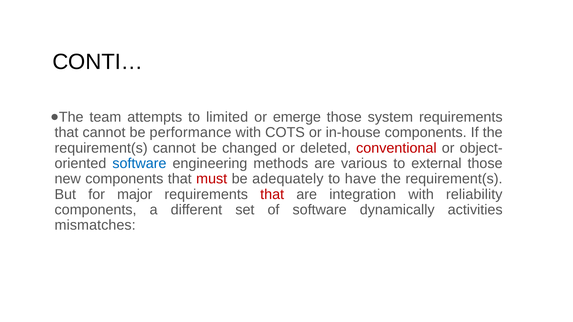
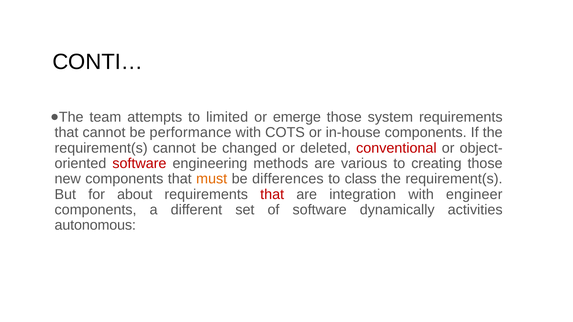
software colour: blue -> red (139, 164)
external: external -> creating (436, 164)
must colour: red -> orange (212, 179)
adequately: adequately -> differences (288, 179)
have: have -> class (361, 179)
major: major -> about (135, 195)
reliability: reliability -> engineer (474, 195)
mismatches: mismatches -> autonomous (95, 225)
